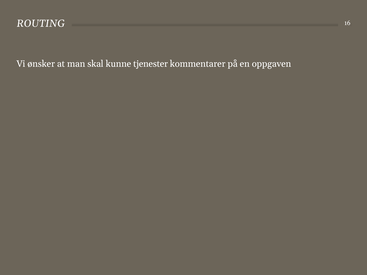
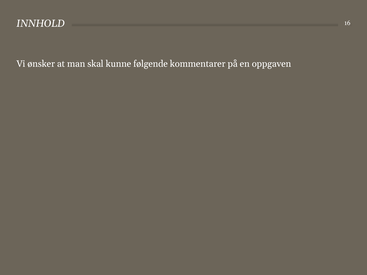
ROUTING: ROUTING -> INNHOLD (41, 24)
tjenester: tjenester -> følgende (151, 64)
